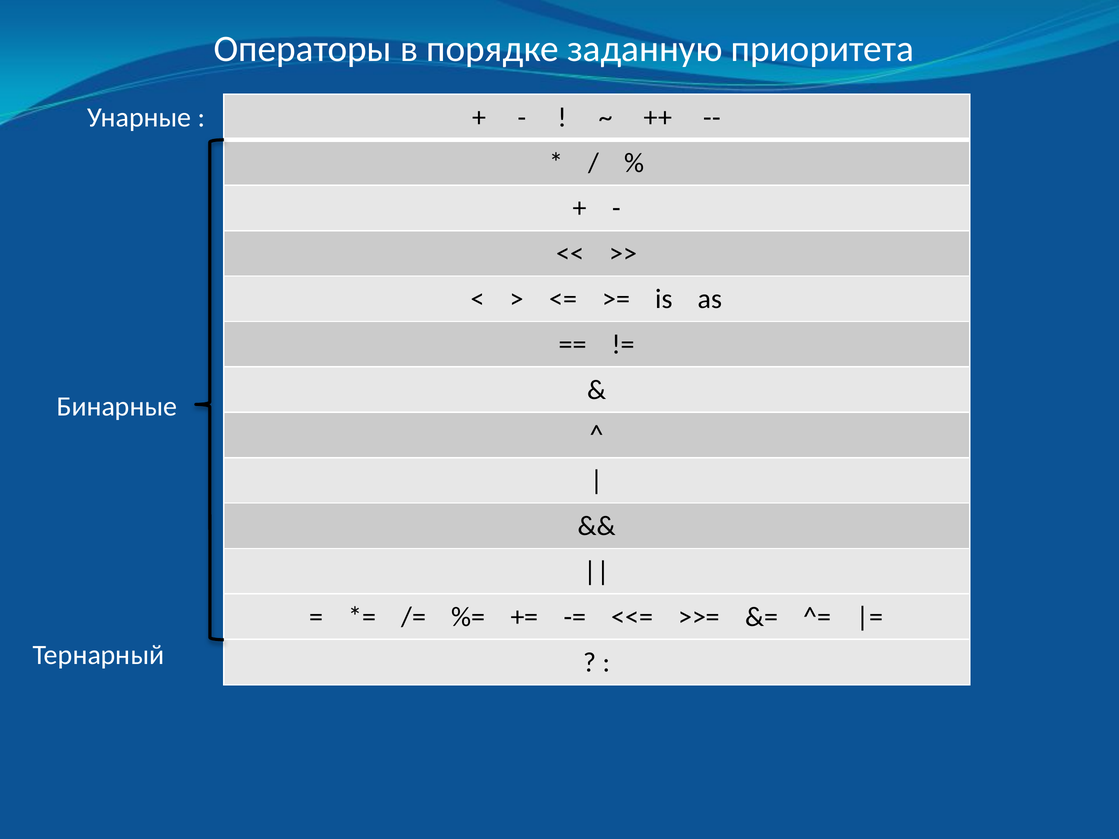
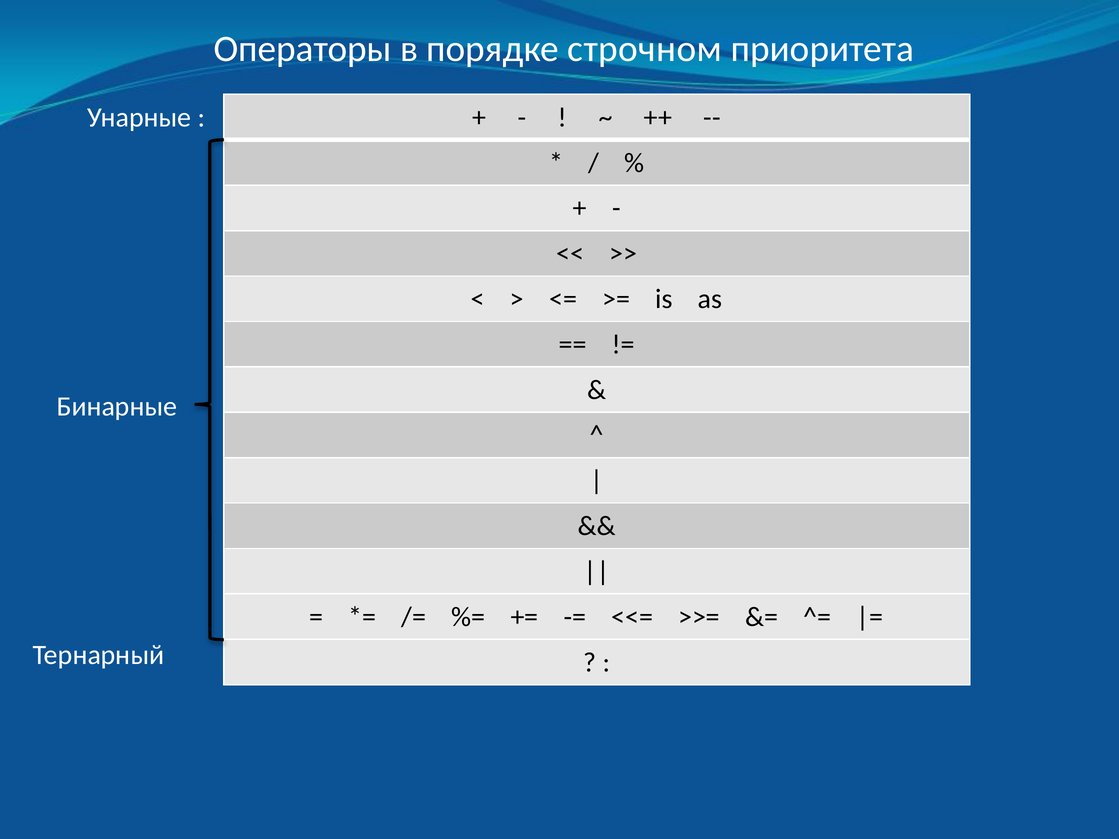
заданную: заданную -> строчном (645, 49)
